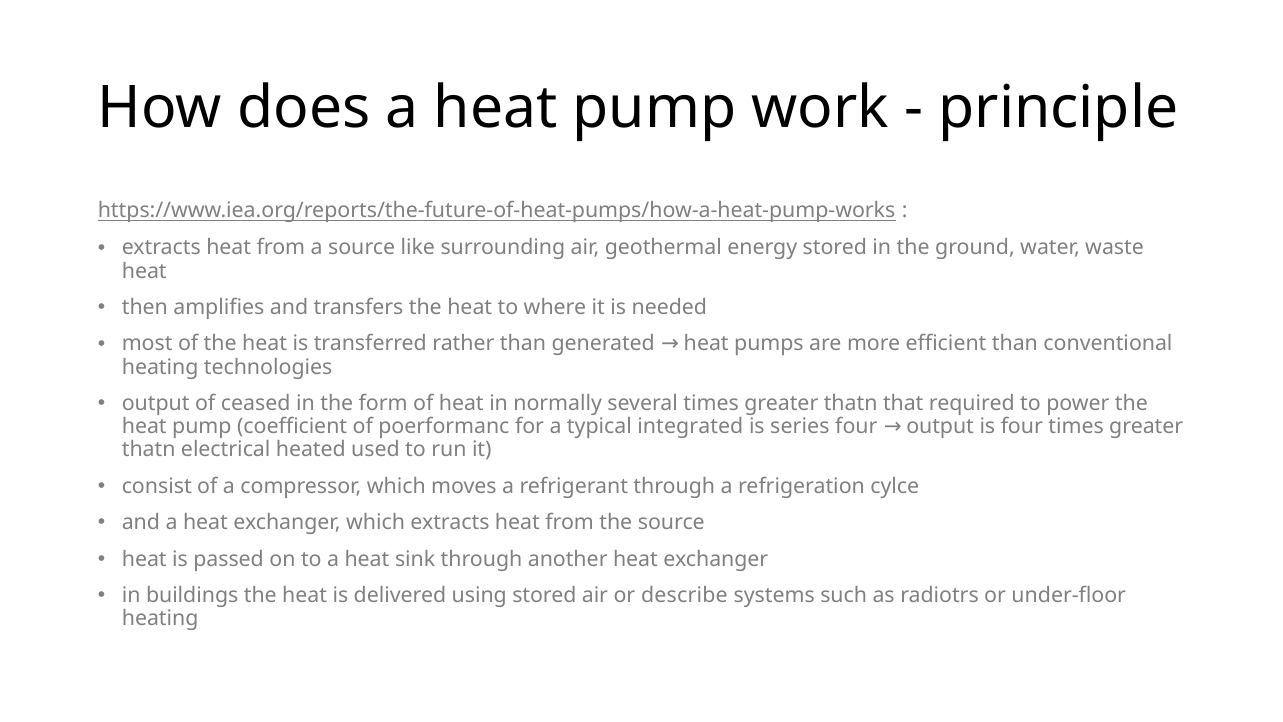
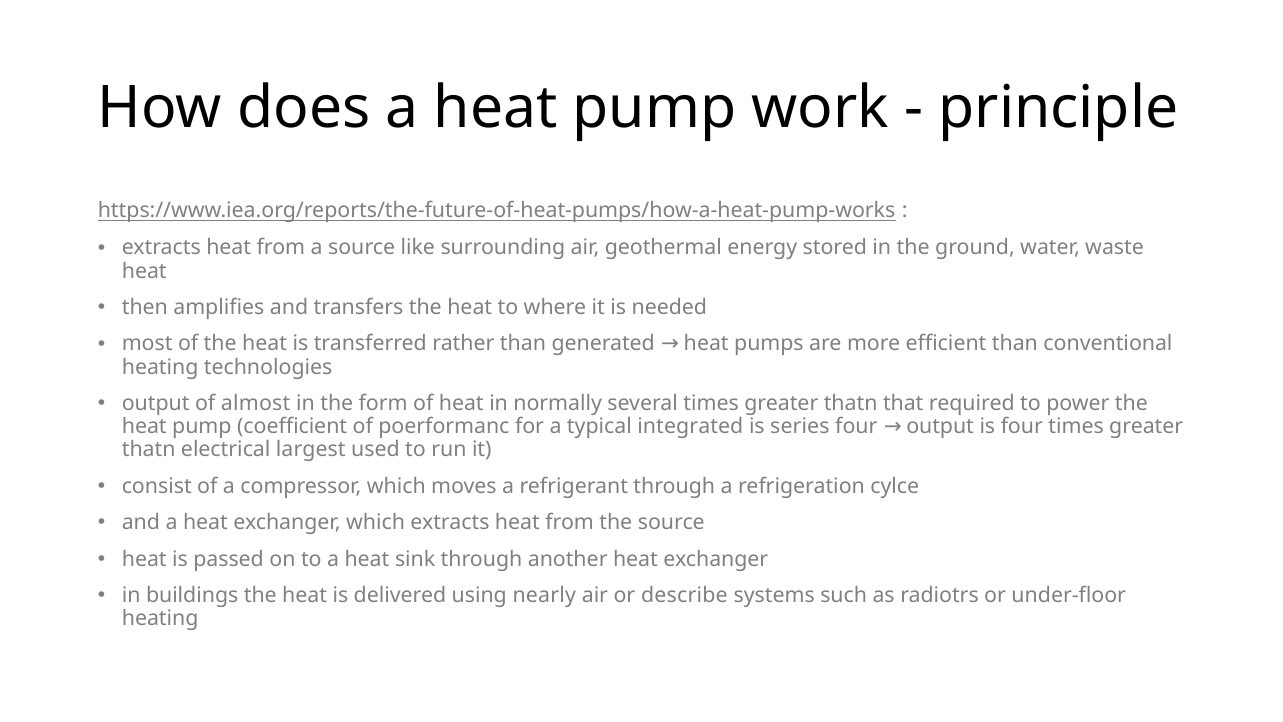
ceased: ceased -> almost (256, 403)
heated: heated -> largest (311, 449)
using stored: stored -> nearly (544, 595)
